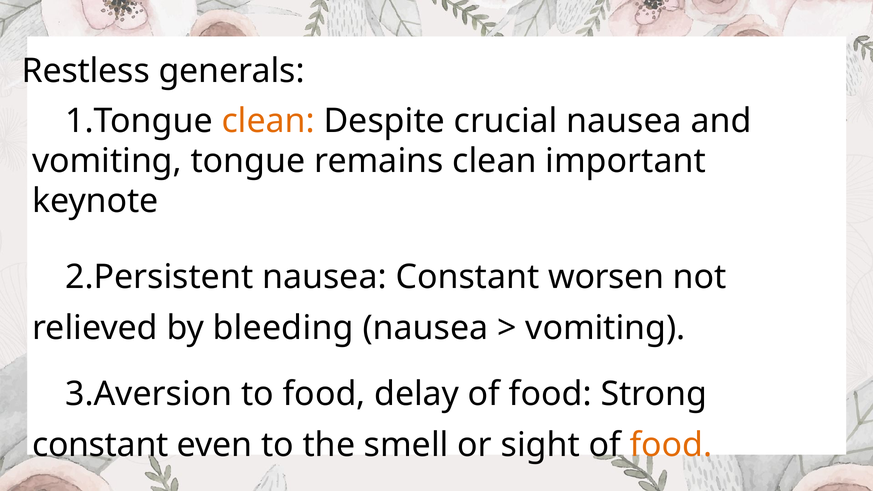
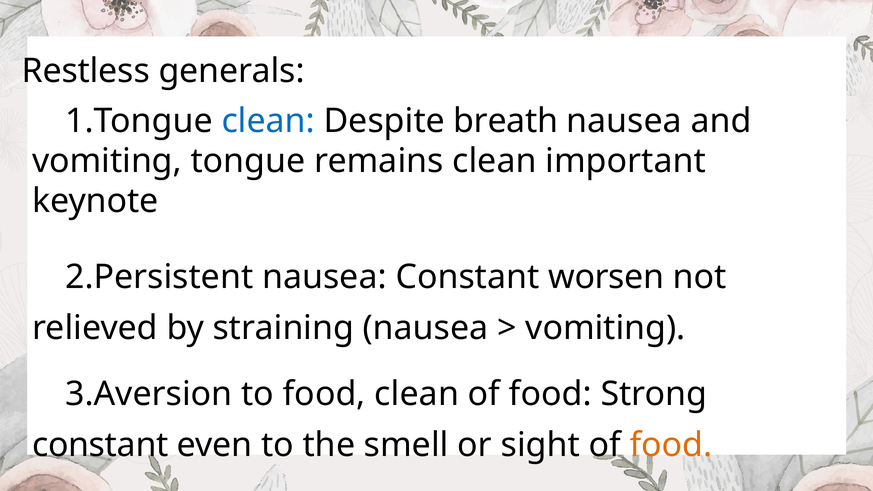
clean colour: orange -> blue (268, 121)
crucial: crucial -> breath (506, 121)
bleeding: bleeding -> straining (283, 328)
food delay: delay -> clean (417, 394)
